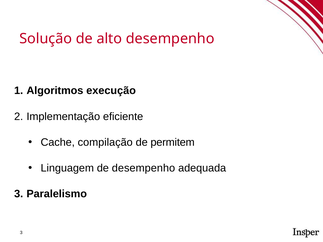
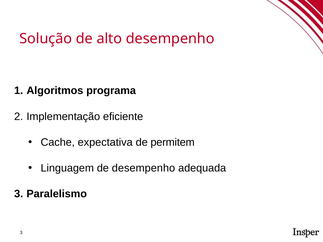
execução: execução -> programa (111, 91)
compilação: compilação -> expectativa (105, 142)
